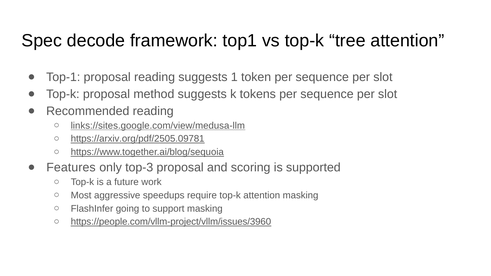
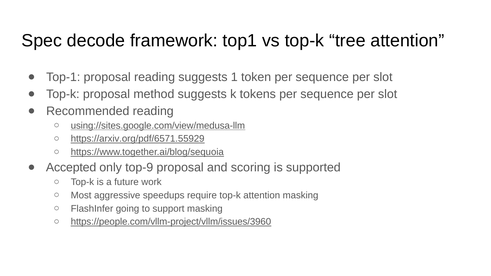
links://sites.google.com/view/medusa-llm: links://sites.google.com/view/medusa-llm -> using://sites.google.com/view/medusa-llm (158, 126)
https://arxiv.org/pdf/2505.09781: https://arxiv.org/pdf/2505.09781 -> https://arxiv.org/pdf/6571.55929 (138, 139)
Features: Features -> Accepted (71, 168)
top-3: top-3 -> top-9 (139, 168)
